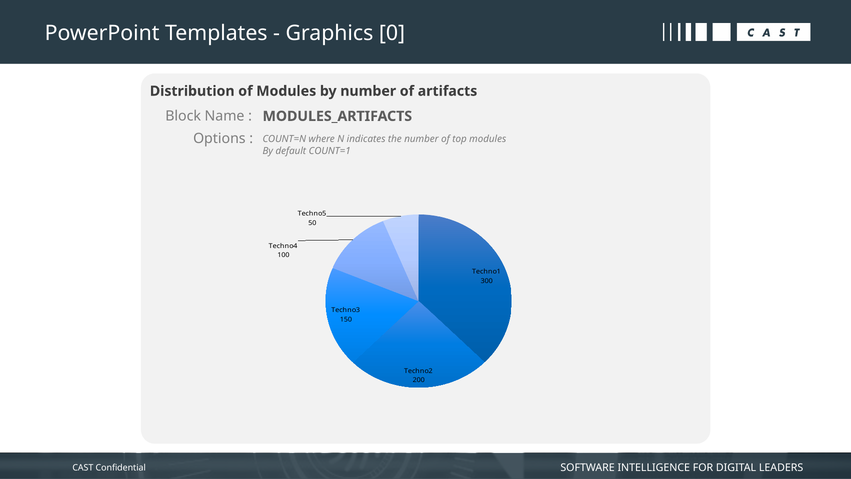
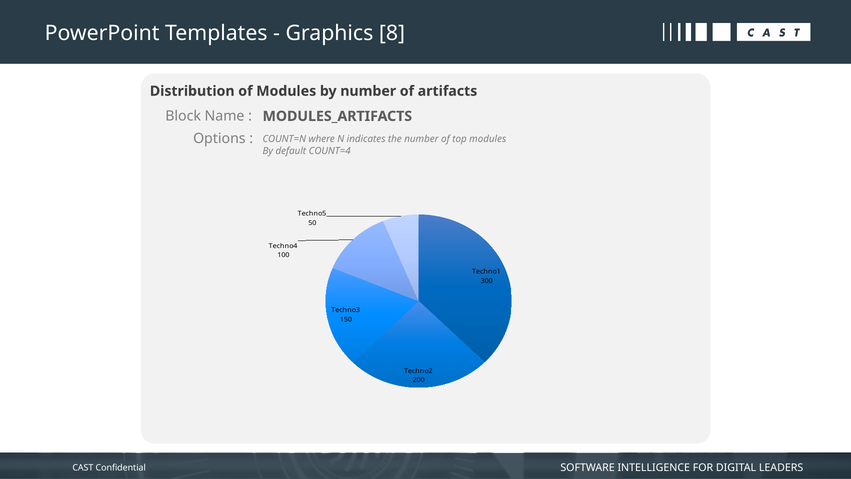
0: 0 -> 8 (392, 33)
COUNT=1: COUNT=1 -> COUNT=4 (330, 151)
